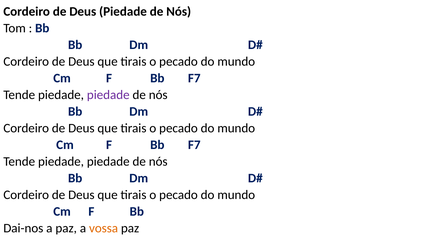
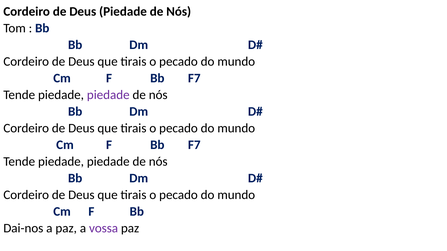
vossa colour: orange -> purple (104, 229)
